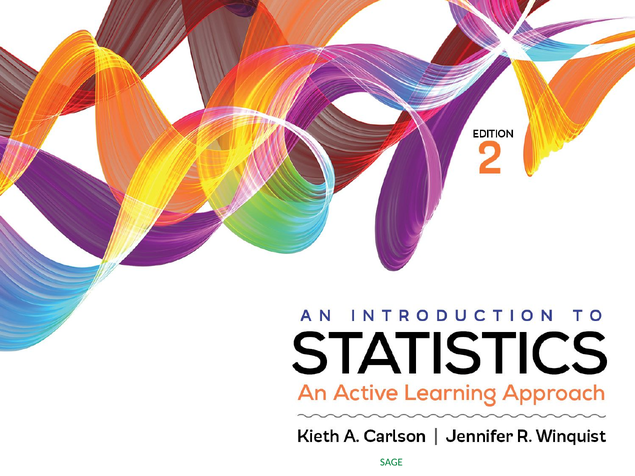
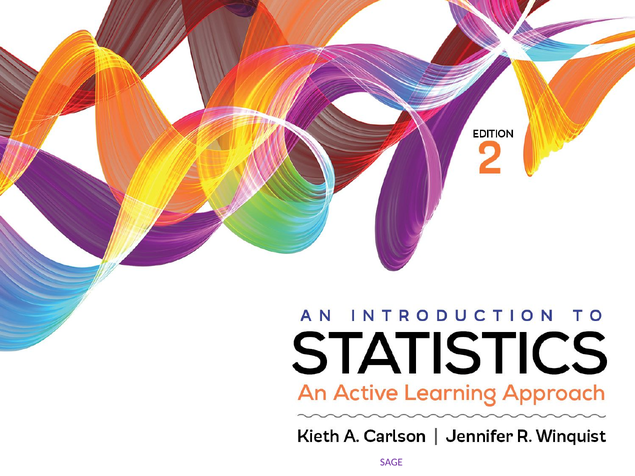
SAGE colour: green -> purple (391, 462)
